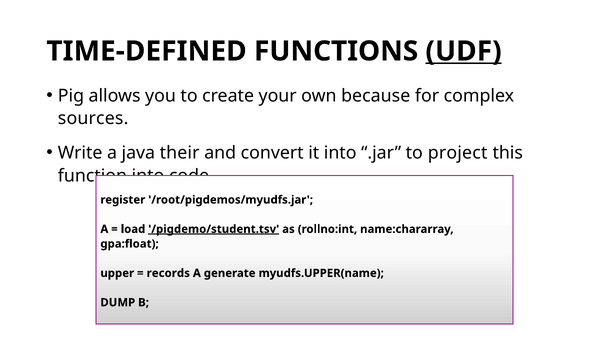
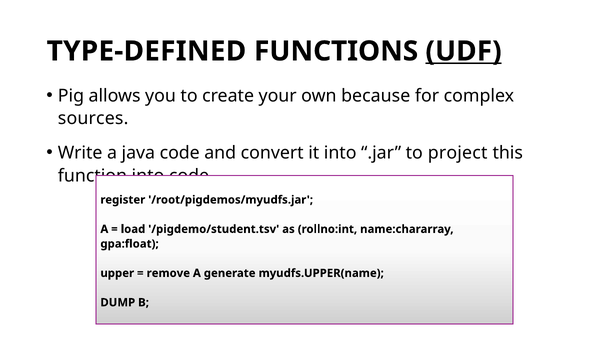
TIME-DEFINED: TIME-DEFINED -> TYPE-DEFINED (146, 51)
java their: their -> code (180, 153)
/pigdemo/student.tsv underline: present -> none (214, 229)
records: records -> remove (168, 273)
